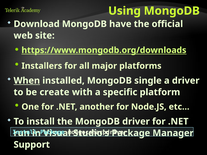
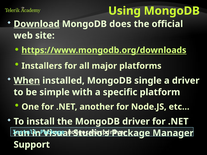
Download underline: none -> present (37, 24)
have: have -> does (120, 24)
create: create -> simple (55, 92)
